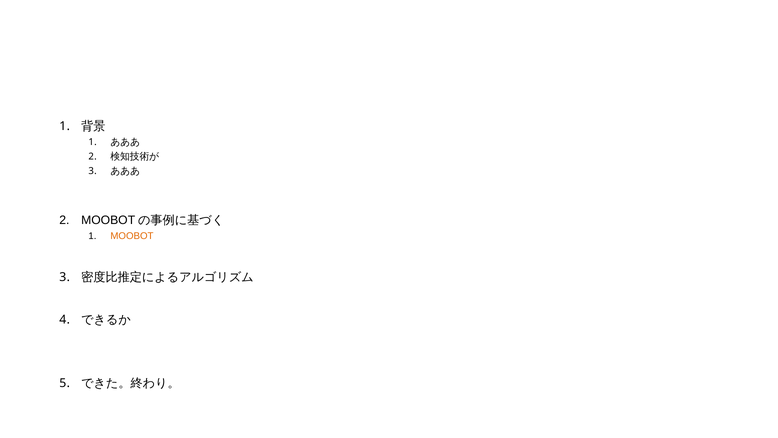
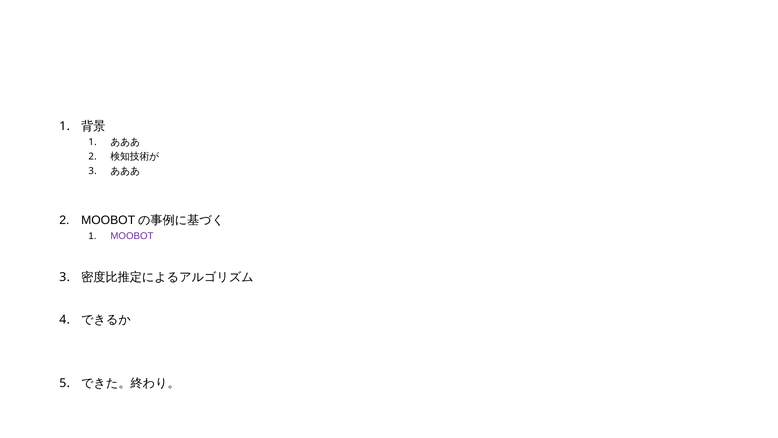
MOOBOT colour: orange -> purple (132, 236)
